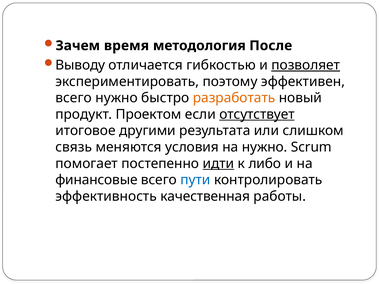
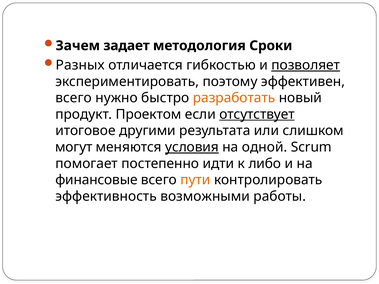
время: время -> задает (127, 46)
После: После -> Сроки (271, 46)
Выводу: Выводу -> Разных (80, 65)
связь: связь -> могут (74, 147)
условия underline: none -> present (192, 147)
на нужно: нужно -> одной (265, 147)
идти underline: present -> none (218, 164)
пути colour: blue -> orange (195, 180)
качественная: качественная -> возможными (205, 196)
